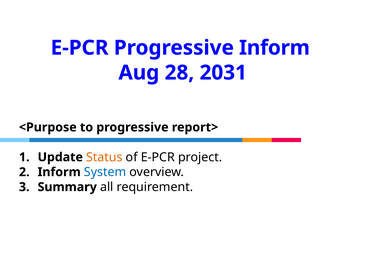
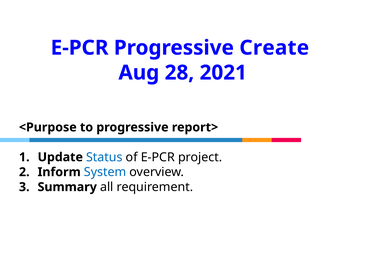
Progressive Inform: Inform -> Create (274, 48)
2031: 2031 -> 2021 (223, 73)
Status colour: orange -> blue (104, 157)
